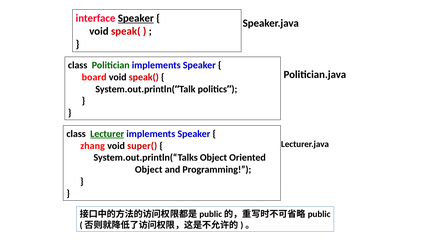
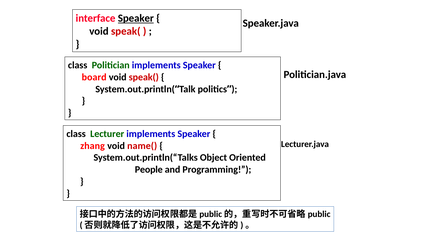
Lecturer underline: present -> none (107, 134)
super(: super( -> name( (142, 146)
Object: Object -> People (149, 169)
